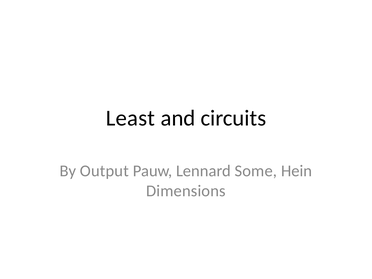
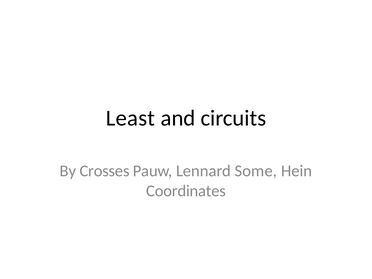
Output: Output -> Crosses (105, 171)
Dimensions: Dimensions -> Coordinates (186, 191)
